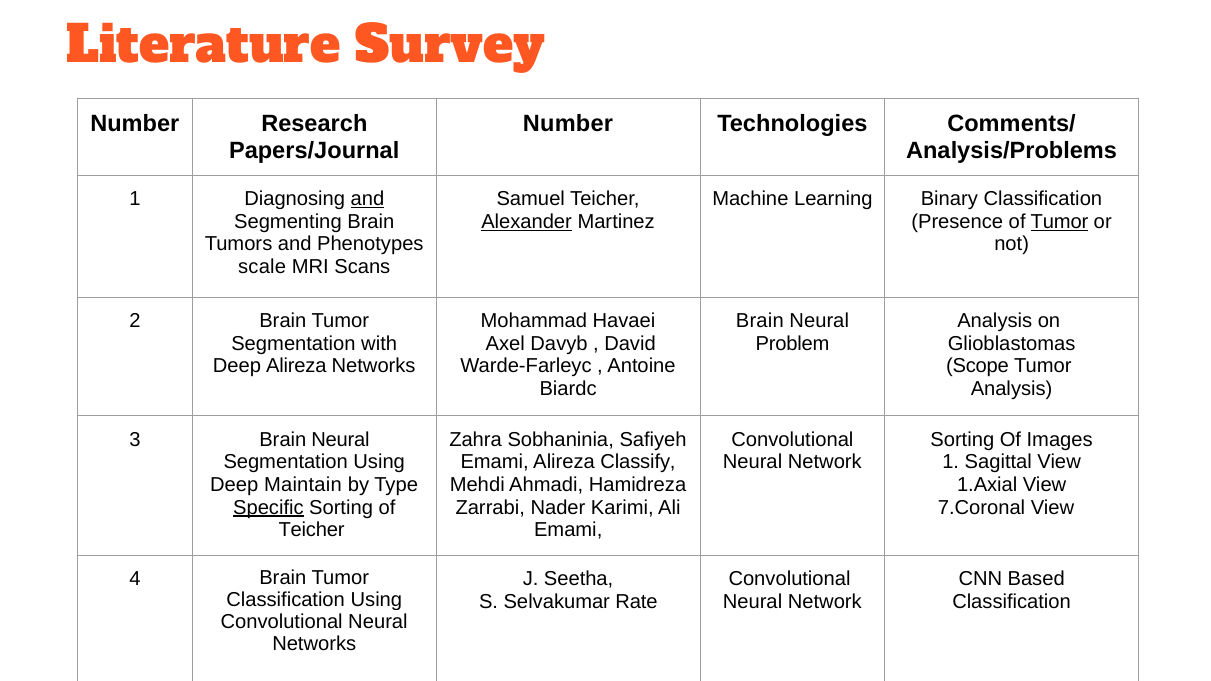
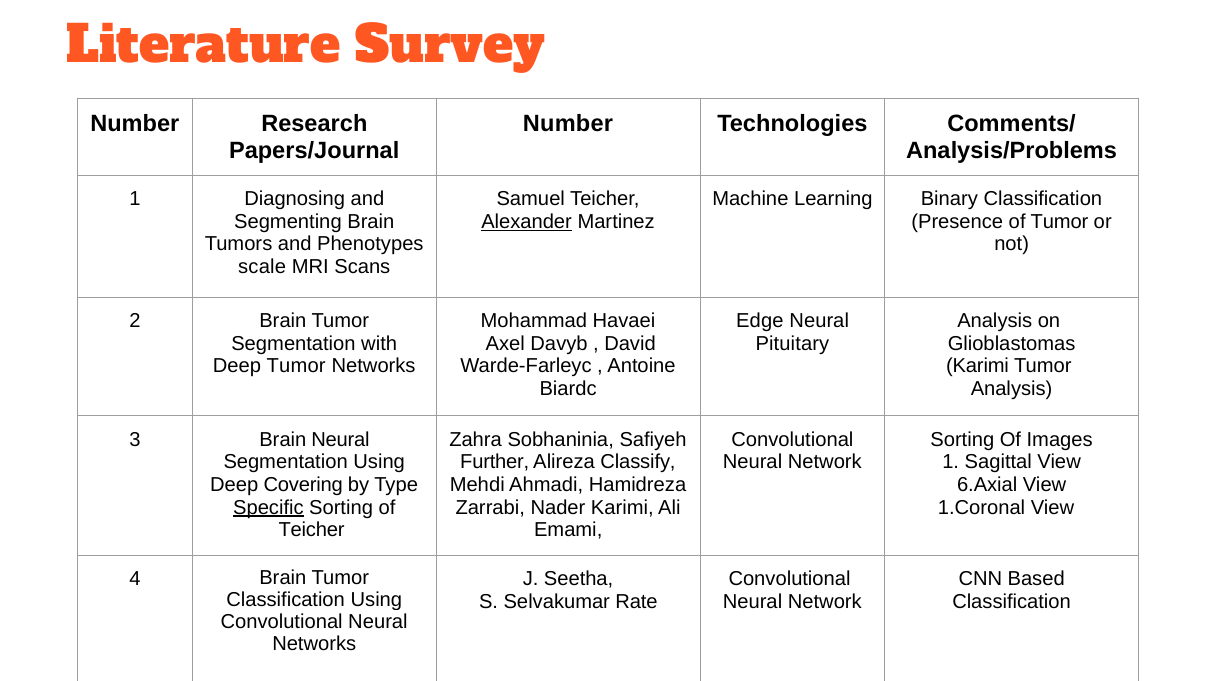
and underline: present -> none (367, 199)
Tumor underline: present -> none (1060, 222)
Brain: Brain -> Edge (760, 321)
Problem: Problem -> Pituitary (792, 344)
Deep Alireza: Alireza -> Tumor (296, 366)
Scope: Scope -> Karimi (978, 366)
Emami: Emami -> Further (495, 462)
Maintain: Maintain -> Covering (303, 485)
1.Axial: 1.Axial -> 6.Axial (987, 485)
7.Coronal: 7.Coronal -> 1.Coronal (982, 508)
